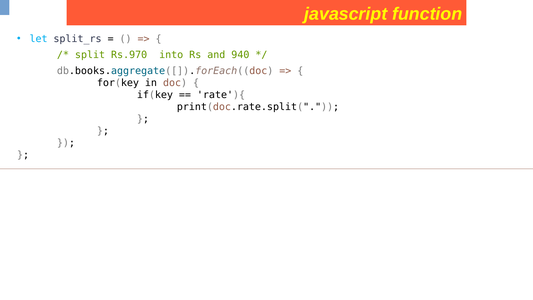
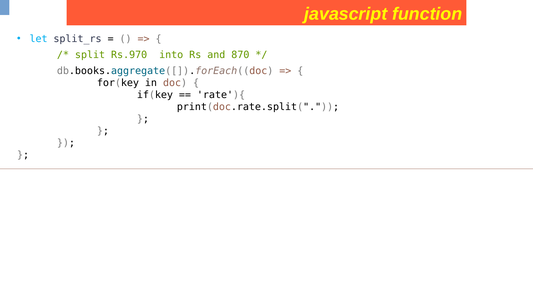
940: 940 -> 870 (240, 55)
